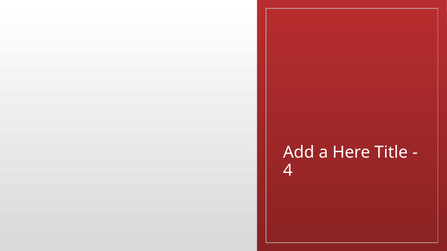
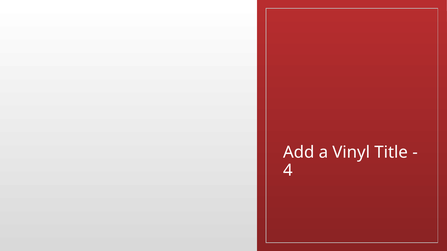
Here: Here -> Vinyl (351, 153)
